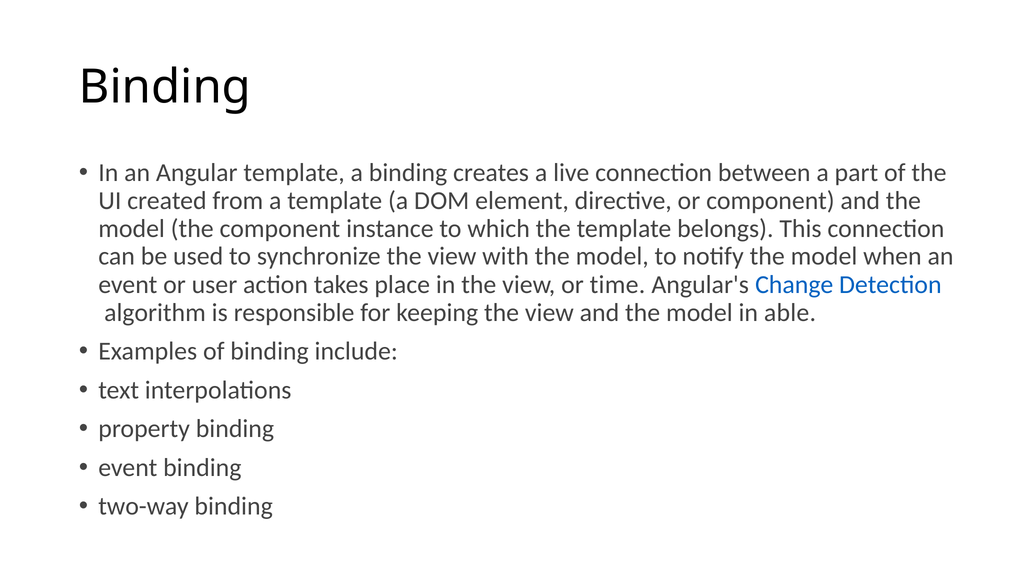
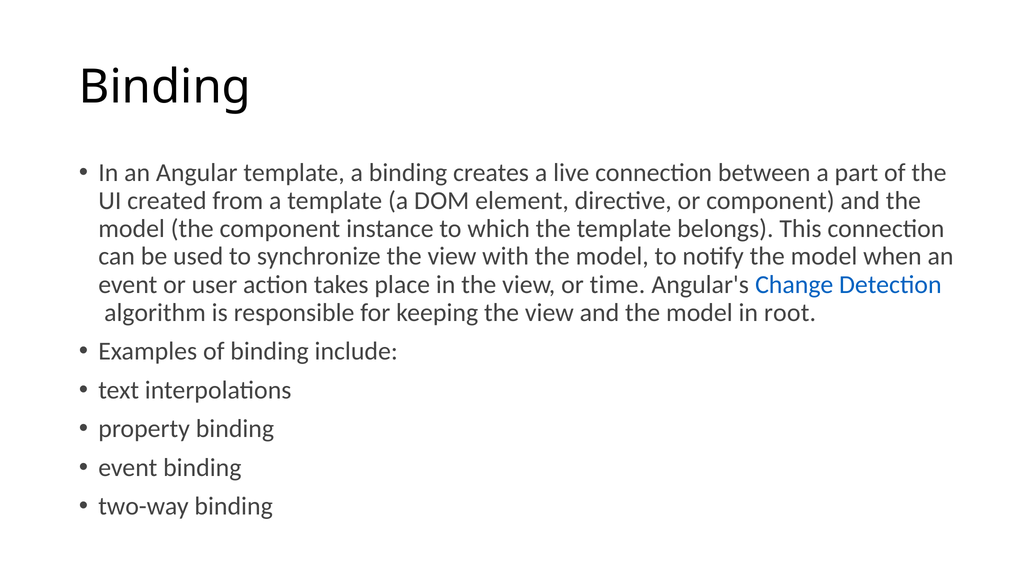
able: able -> root (790, 313)
